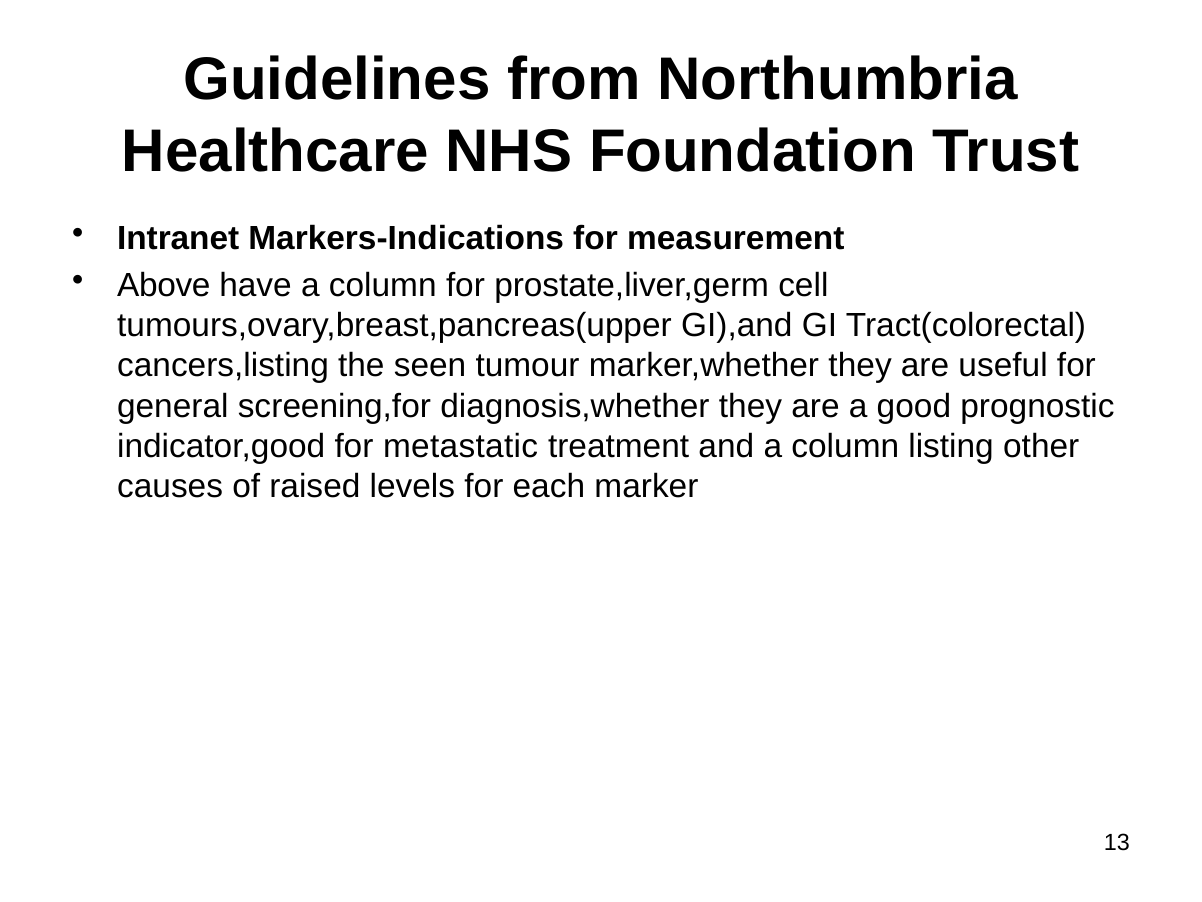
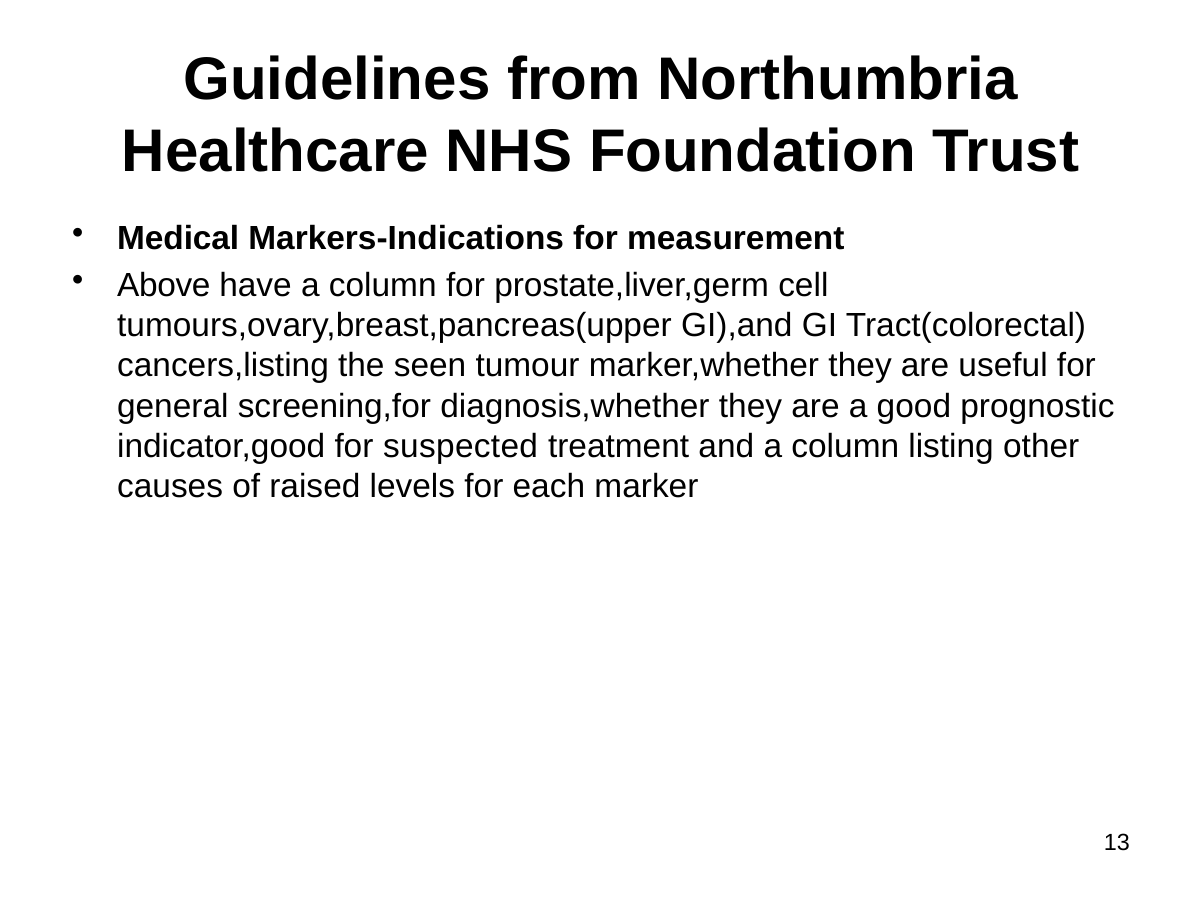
Intranet: Intranet -> Medical (178, 239)
metastatic: metastatic -> suspected (461, 446)
